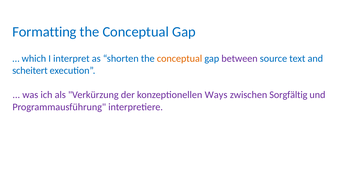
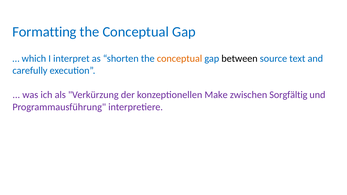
between colour: purple -> black (239, 59)
scheitert: scheitert -> carefully (30, 71)
Ways: Ways -> Make (216, 95)
